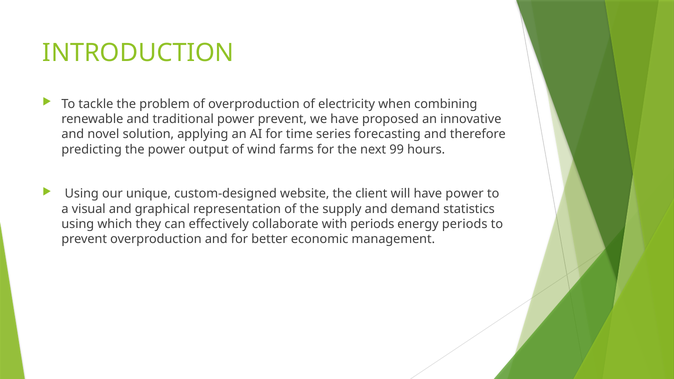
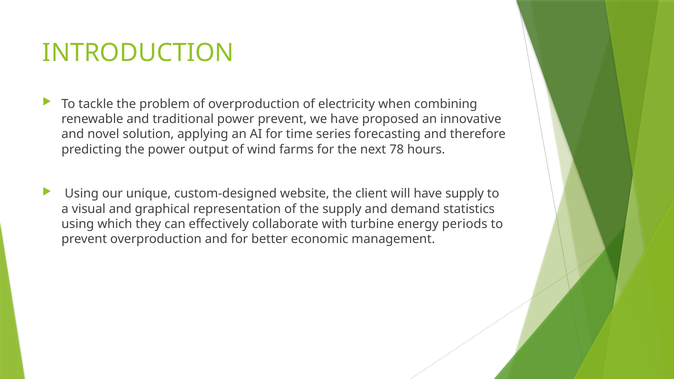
99: 99 -> 78 (397, 149)
have power: power -> supply (465, 194)
with periods: periods -> turbine (372, 224)
